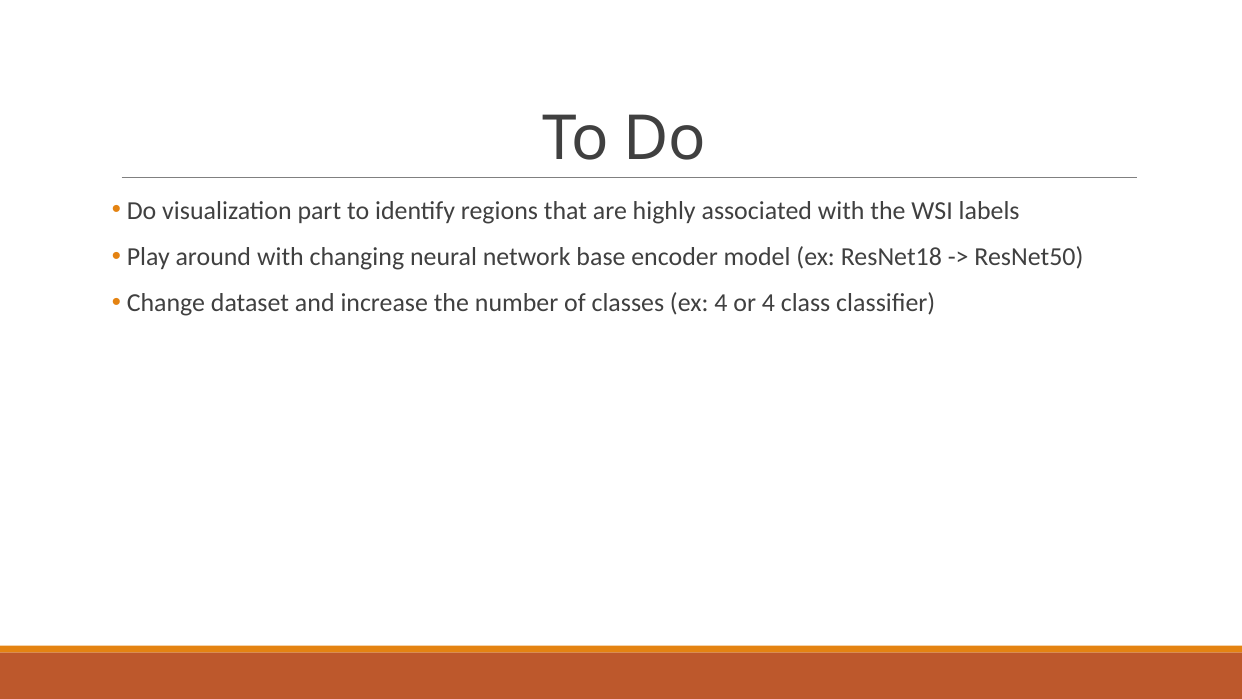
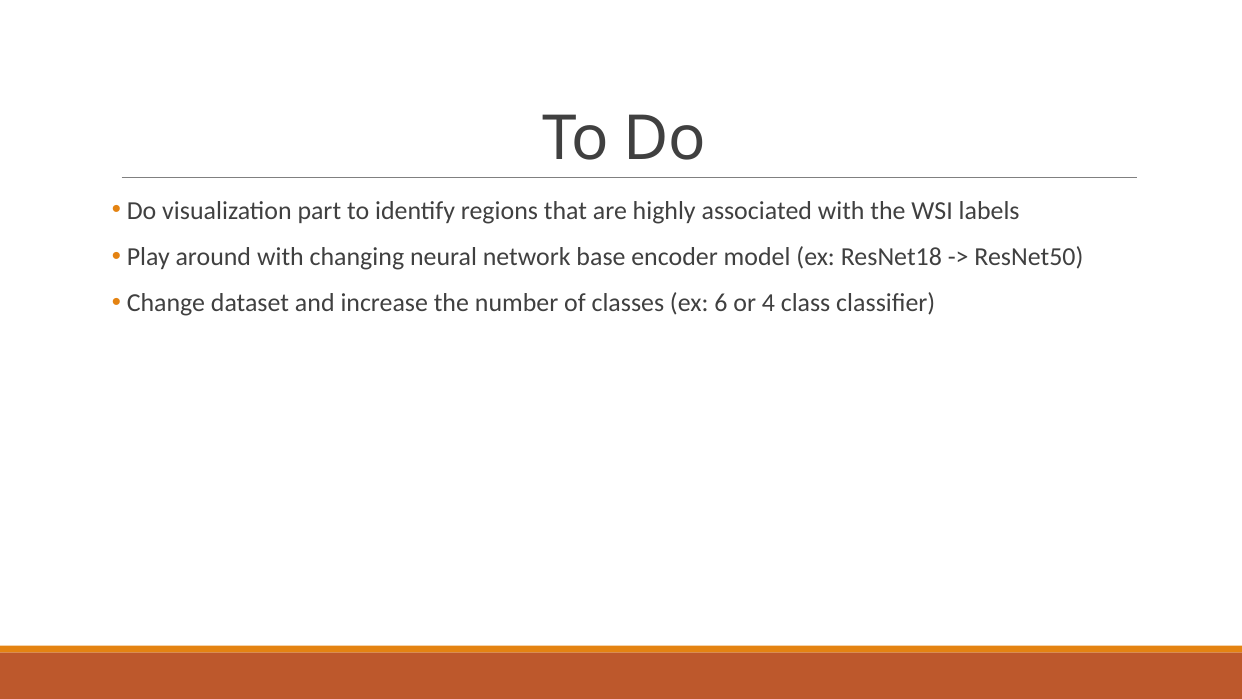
ex 4: 4 -> 6 (721, 303)
